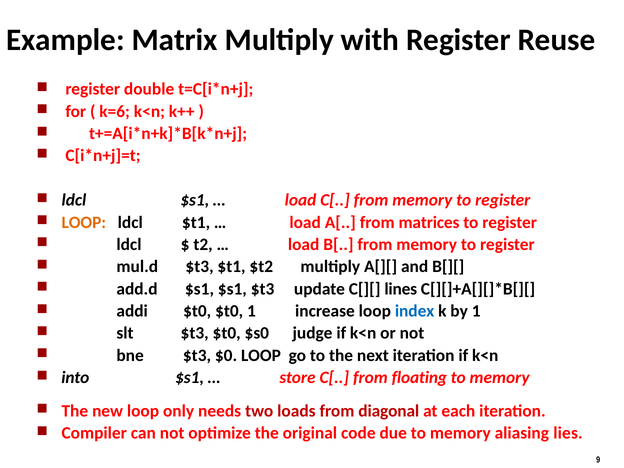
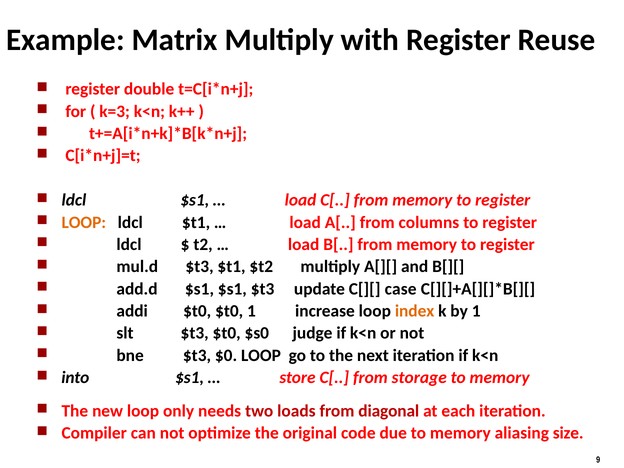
k=6: k=6 -> k=3 (115, 111)
matrices: matrices -> columns (429, 222)
lines: lines -> case (401, 289)
index colour: blue -> orange (415, 311)
floating: floating -> storage (419, 378)
lies: lies -> size (568, 433)
